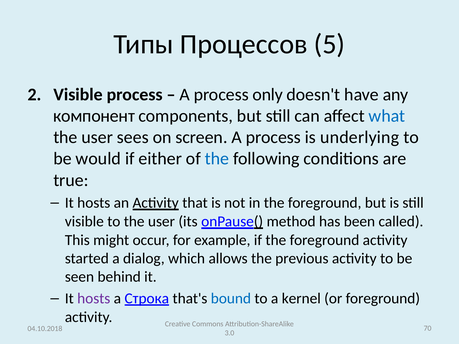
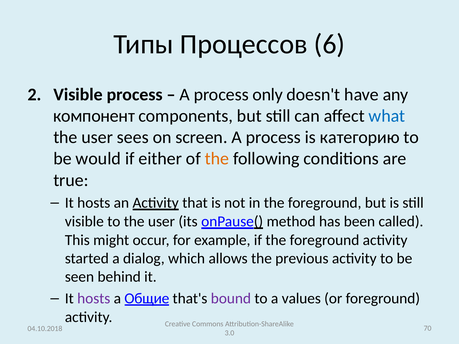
5: 5 -> 6 (329, 44)
underlying: underlying -> категорию (360, 137)
the colour: blue -> orange (217, 159)
Строка: Строка -> Общие (147, 299)
bound colour: blue -> purple (231, 299)
kernel: kernel -> values (301, 299)
